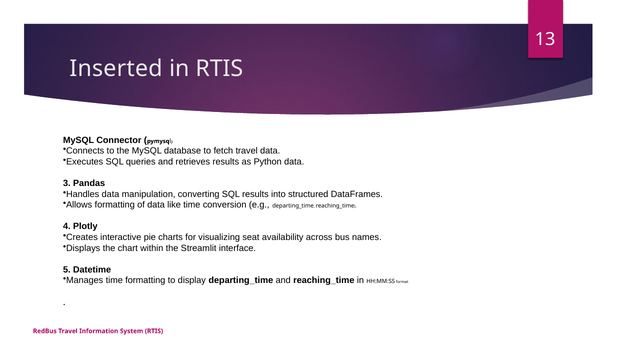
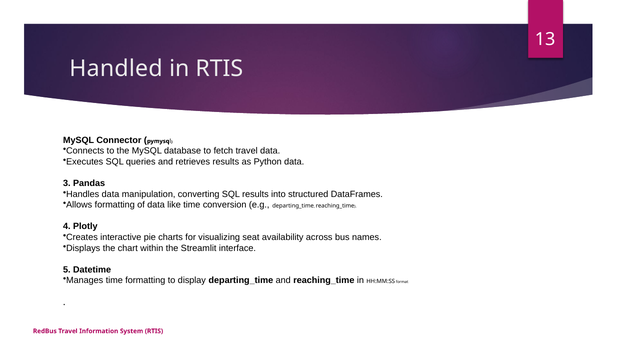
Inserted: Inserted -> Handled (116, 69)
